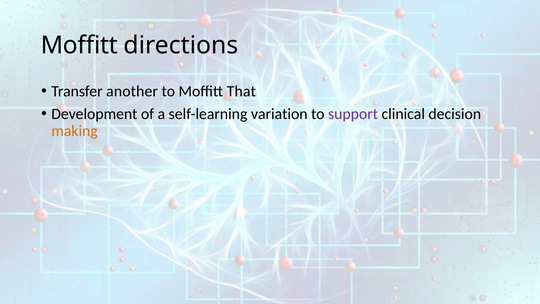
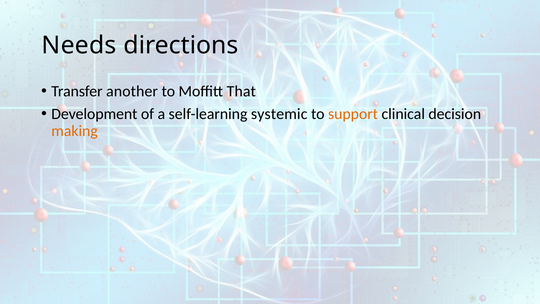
Moffitt: Moffitt -> Needs (79, 45)
variation: variation -> systemic (279, 114)
support colour: purple -> orange (353, 114)
